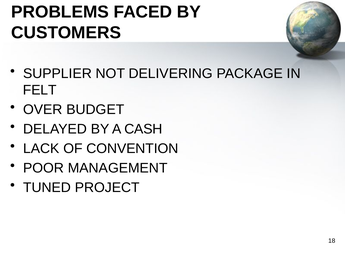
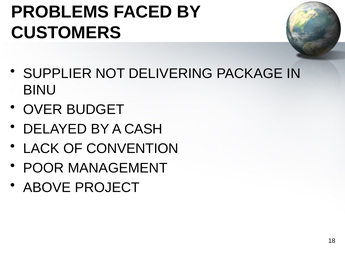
FELT: FELT -> BINU (40, 90)
TUNED: TUNED -> ABOVE (47, 187)
